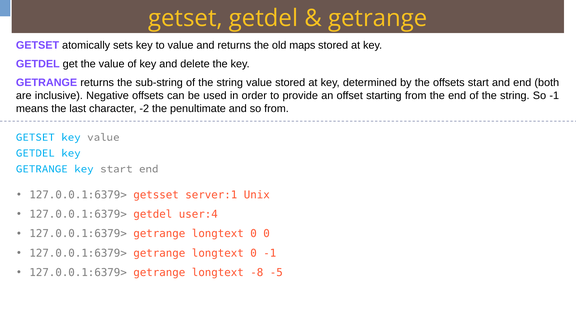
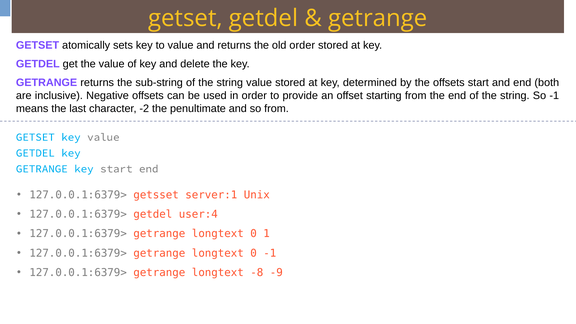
old maps: maps -> order (302, 45)
0 0: 0 -> 1 (267, 234)
-5: -5 -> -9 (276, 273)
